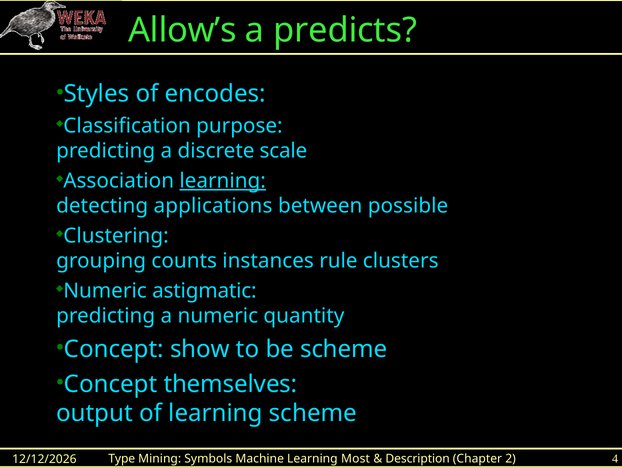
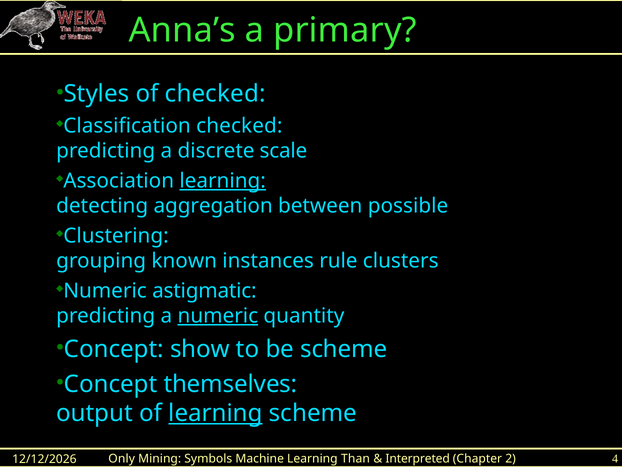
Allow’s: Allow’s -> Anna’s (182, 30)
predicts: predicts -> primary (345, 30)
of encodes: encodes -> checked (215, 94)
purpose: purpose -> checked (239, 126)
applications: applications -> aggregation (213, 206)
counts: counts -> known (184, 260)
numeric underline: none -> present (218, 315)
learning underline: none -> present (216, 413)
Type: Type -> Only (122, 458)
Most: Most -> Than (356, 458)
Description: Description -> Interpreted (418, 458)
